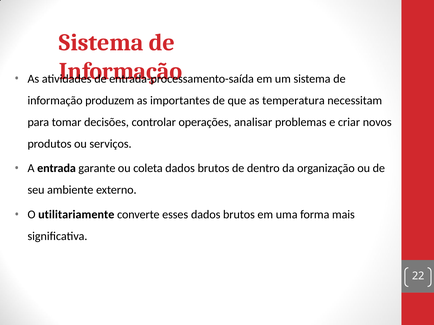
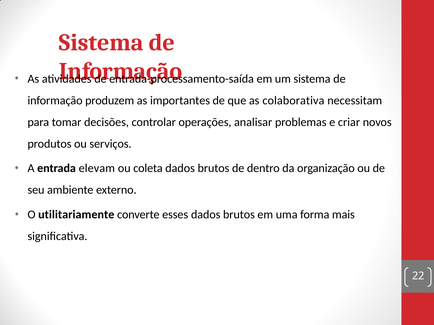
temperatura: temperatura -> colaborativa (293, 101)
garante: garante -> elevam (97, 169)
